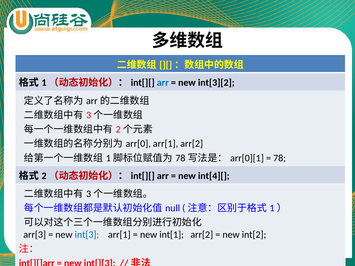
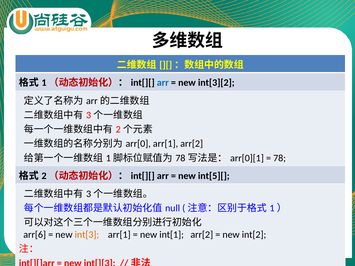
int[4][: int[4][ -> int[5][ (214, 176)
arr[3: arr[3 -> arr[6 (35, 235)
int[3 colour: blue -> orange (87, 235)
